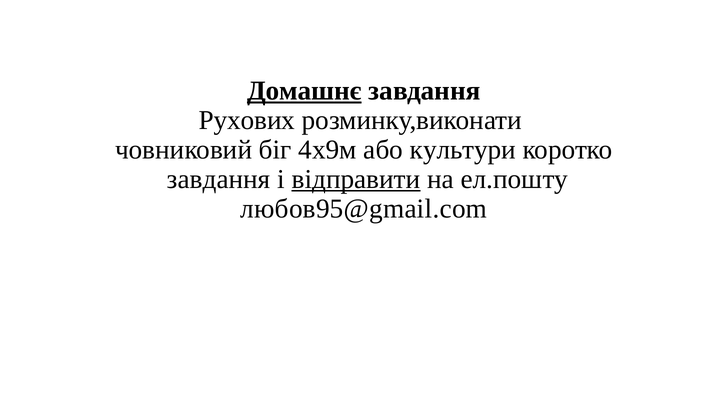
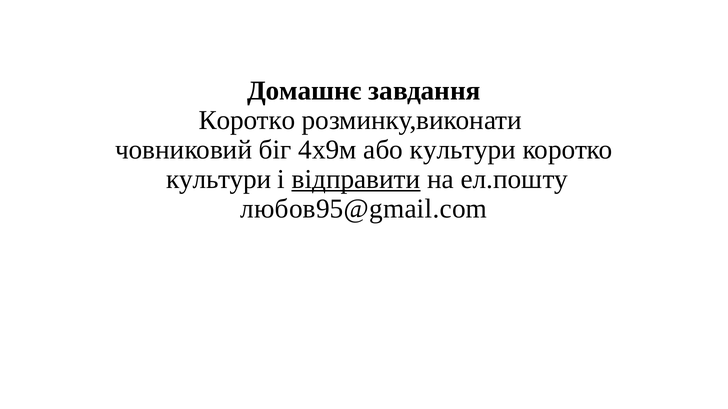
Домашнє underline: present -> none (304, 91)
Рухових: Рухових -> Коротко (247, 120)
завдання: завдання -> культури (219, 179)
